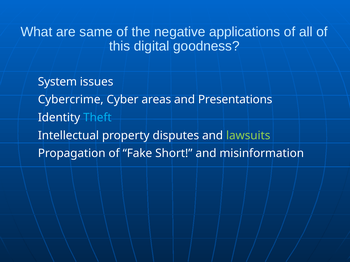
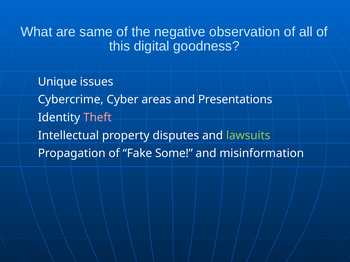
applications: applications -> observation (245, 32)
System: System -> Unique (57, 82)
Theft colour: light blue -> pink (97, 118)
Short: Short -> Some (174, 154)
